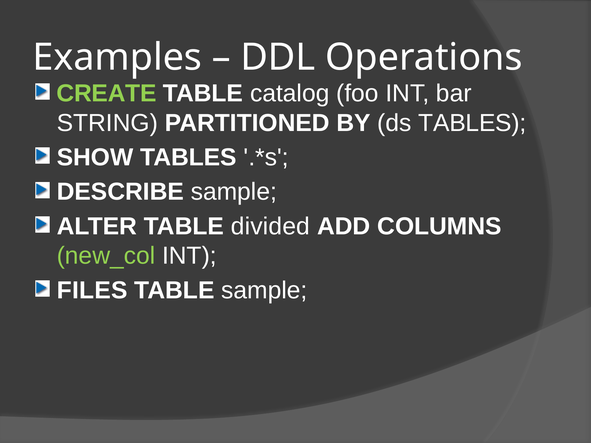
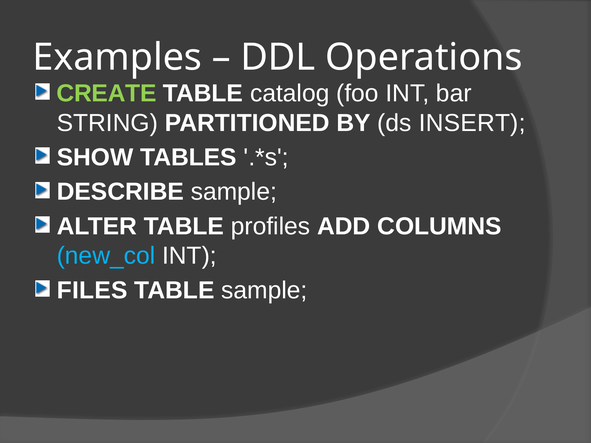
ds TABLES: TABLES -> INSERT (472, 123)
divided: divided -> profiles (271, 226)
new_col colour: light green -> light blue (106, 256)
